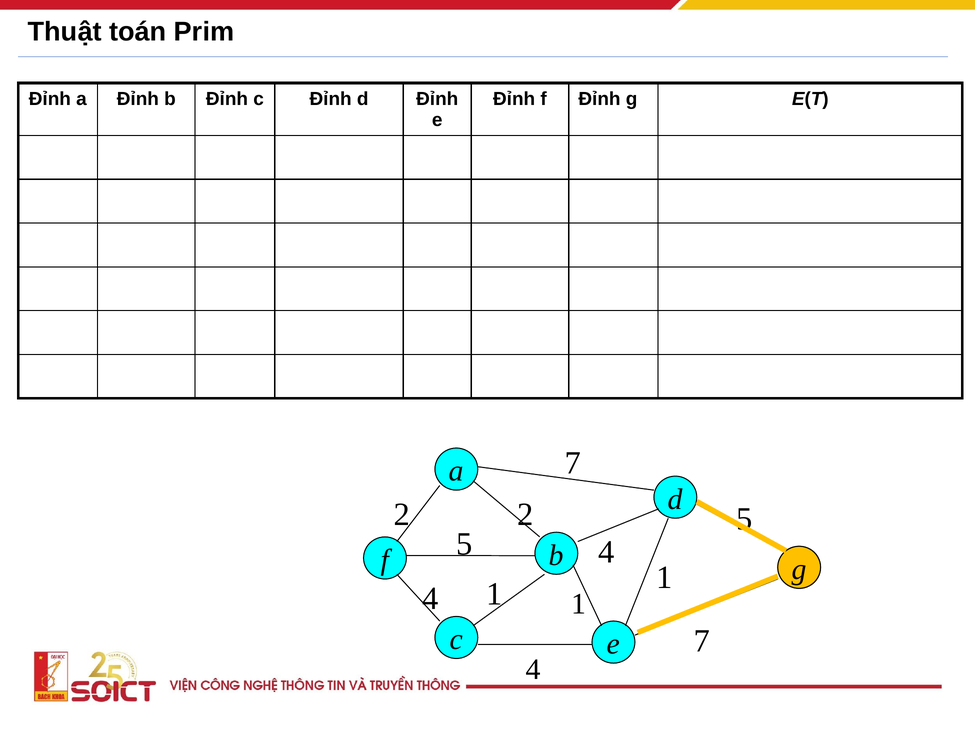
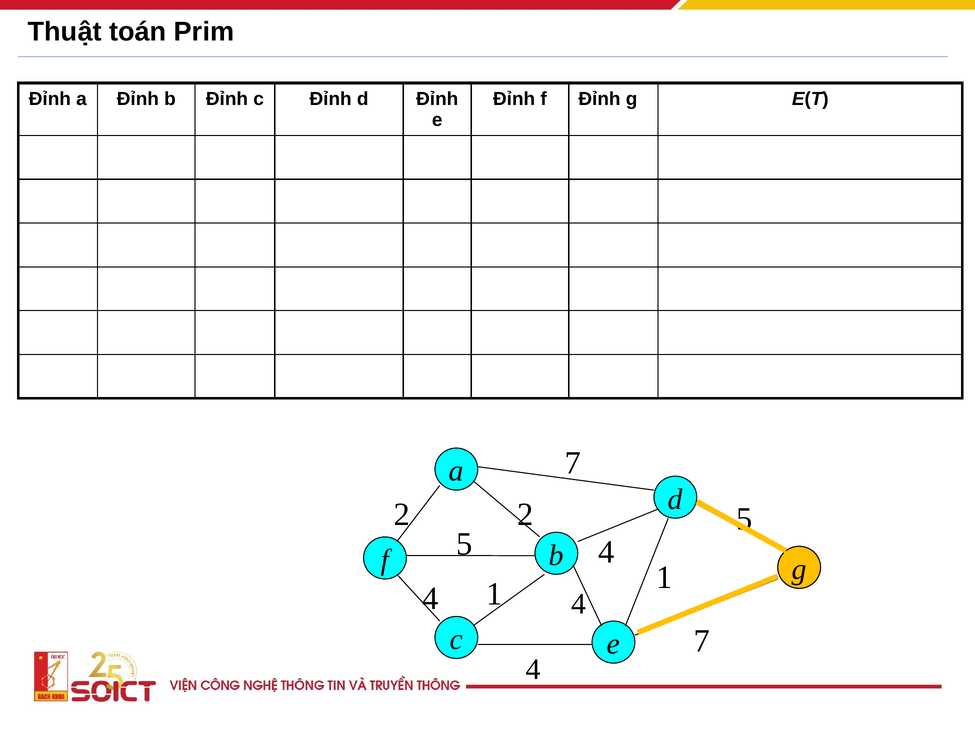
1: 1 -> 4 (579, 604)
